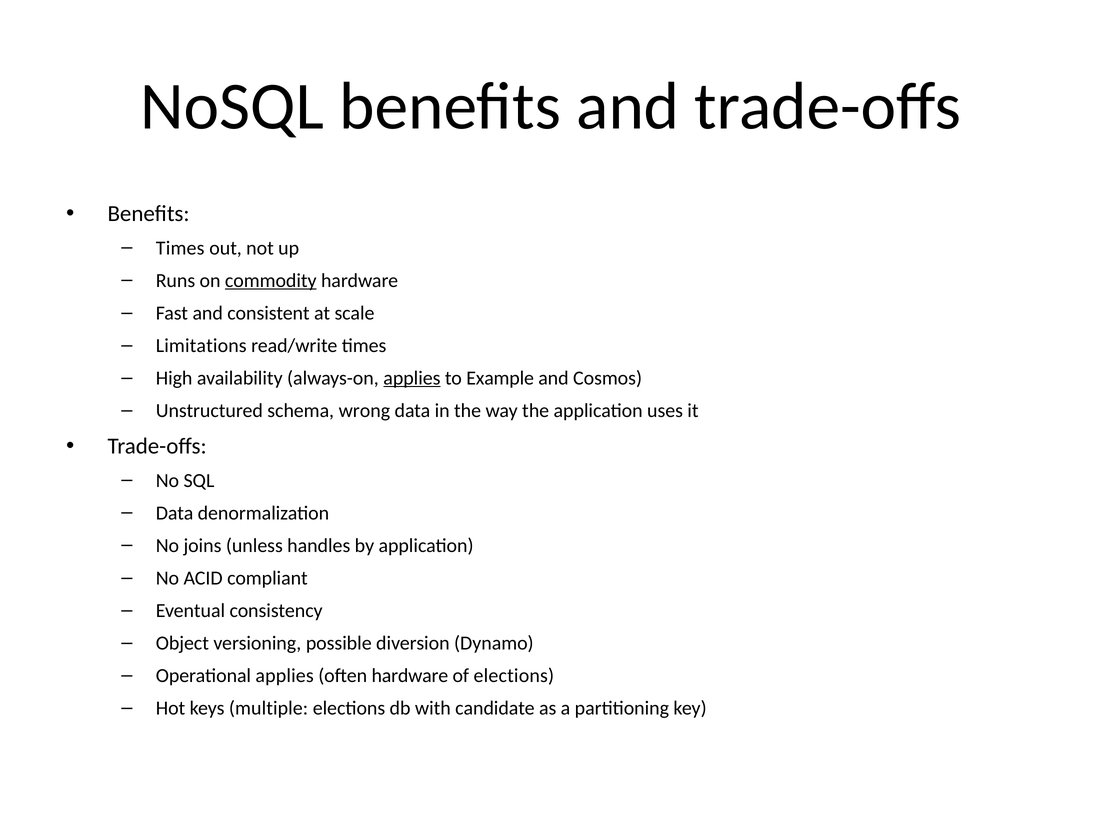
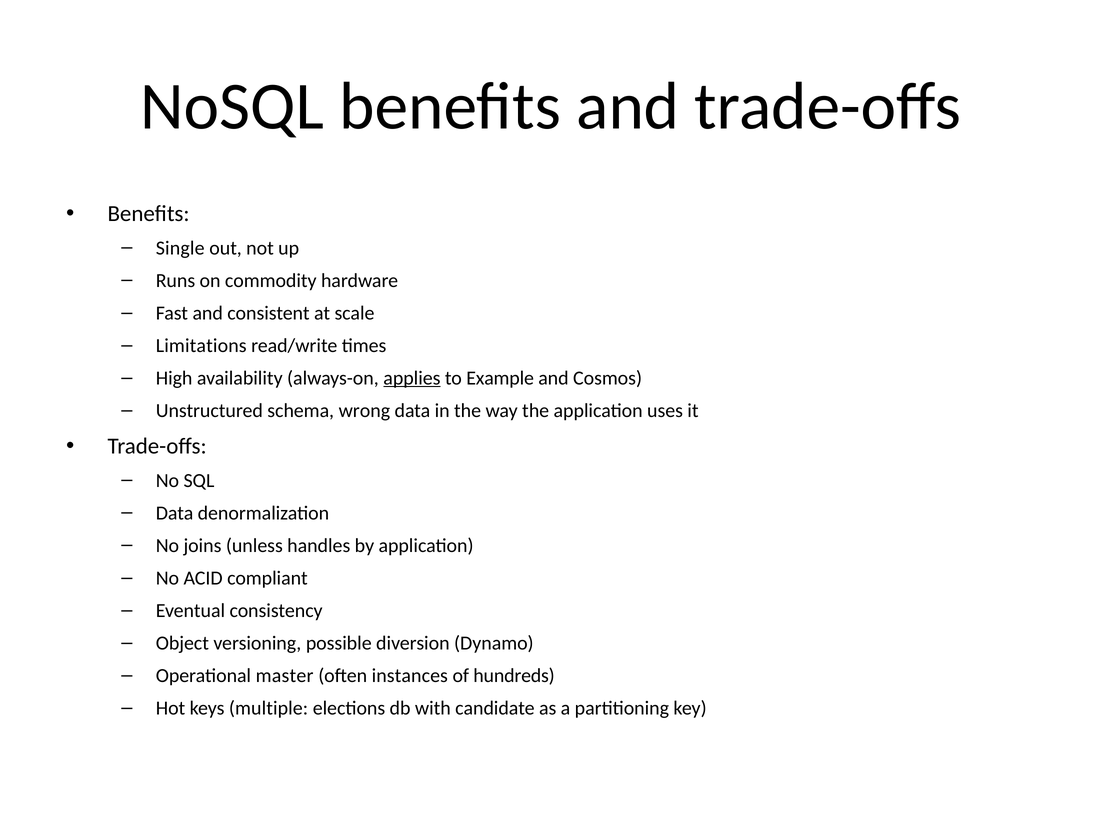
Times: Times -> Single (180, 248)
commodity underline: present -> none (271, 281)
Operational applies: applies -> master (285, 676)
often hardware: hardware -> instances (410, 676)
of elections: elections -> hundreds (514, 676)
